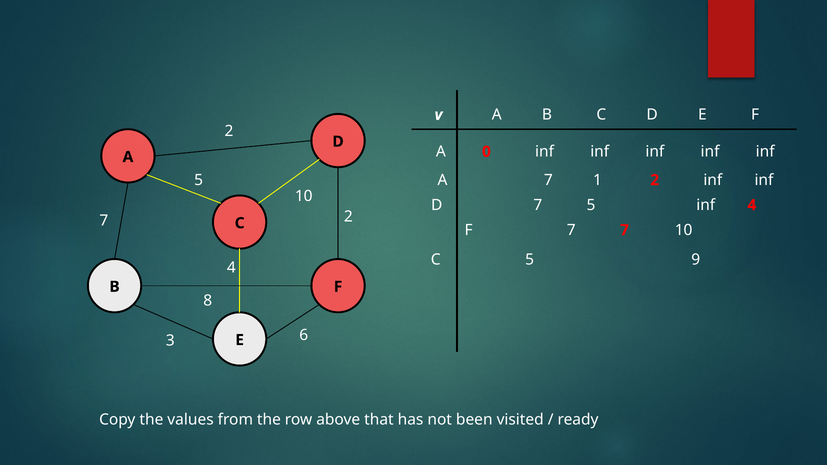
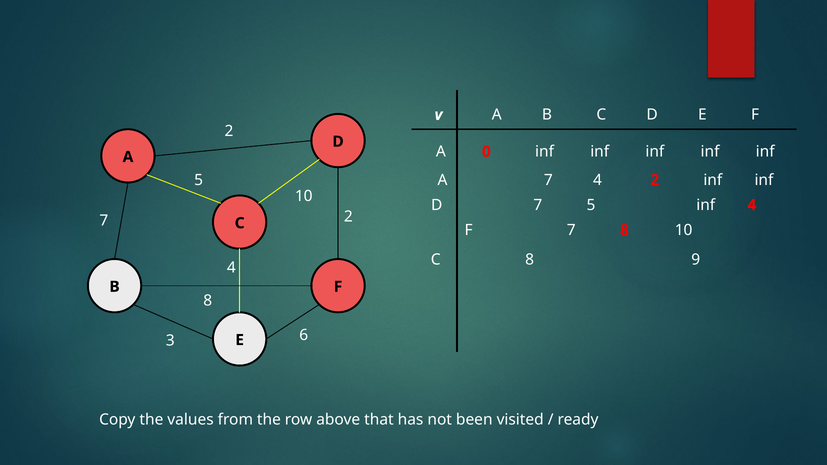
7 1: 1 -> 4 (597, 180)
7 7: 7 -> 8 (624, 230)
C 5: 5 -> 8 (530, 260)
